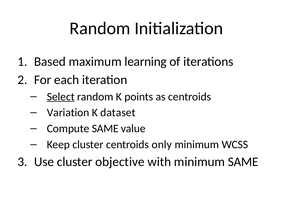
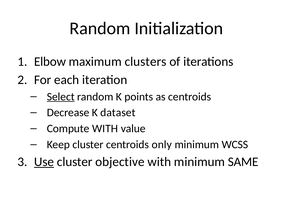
Based: Based -> Elbow (50, 61)
learning: learning -> clusters (145, 61)
Variation: Variation -> Decrease (68, 112)
Compute SAME: SAME -> WITH (105, 128)
Use underline: none -> present (44, 162)
